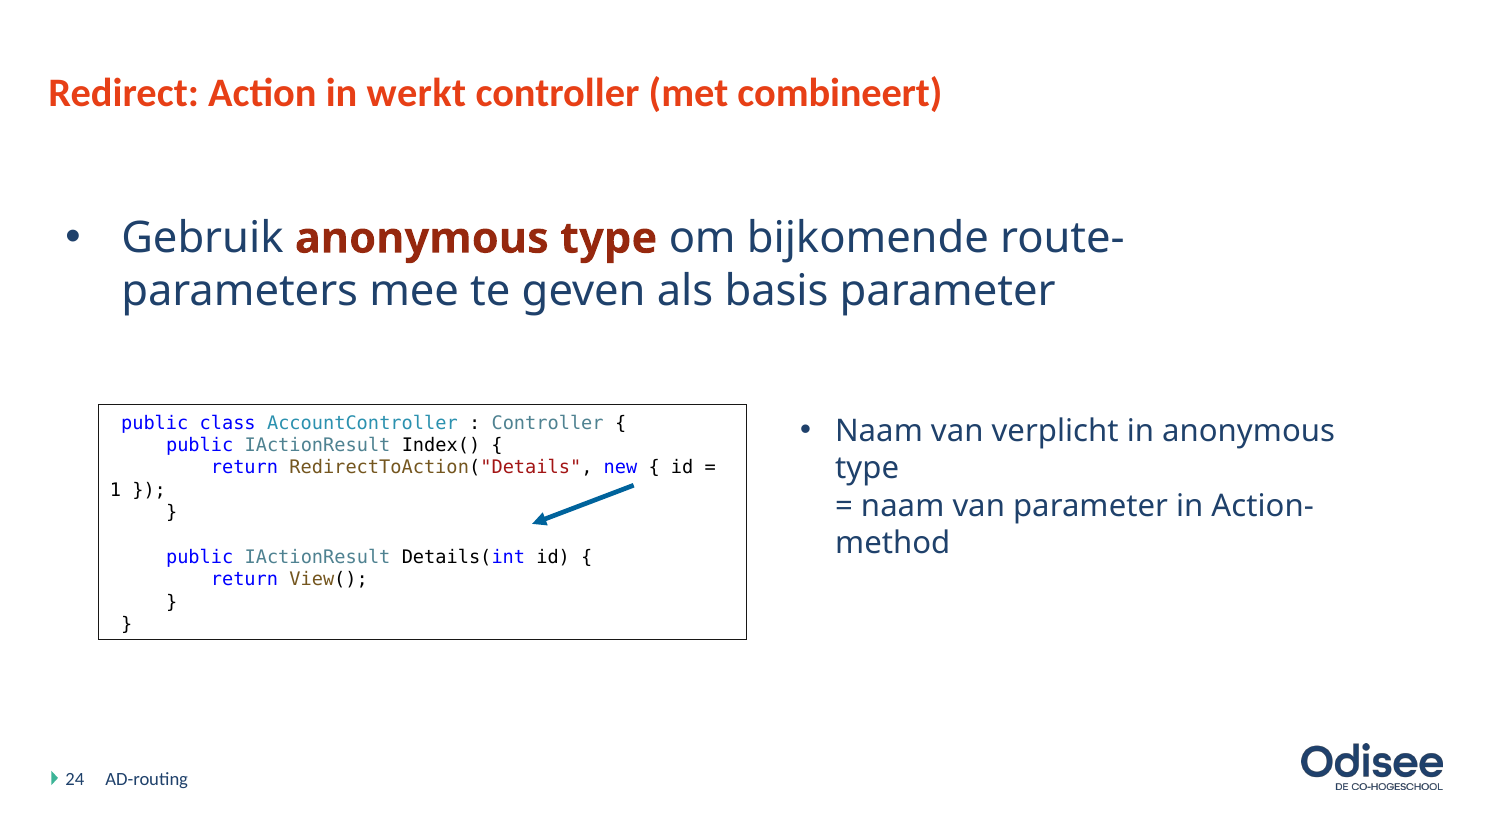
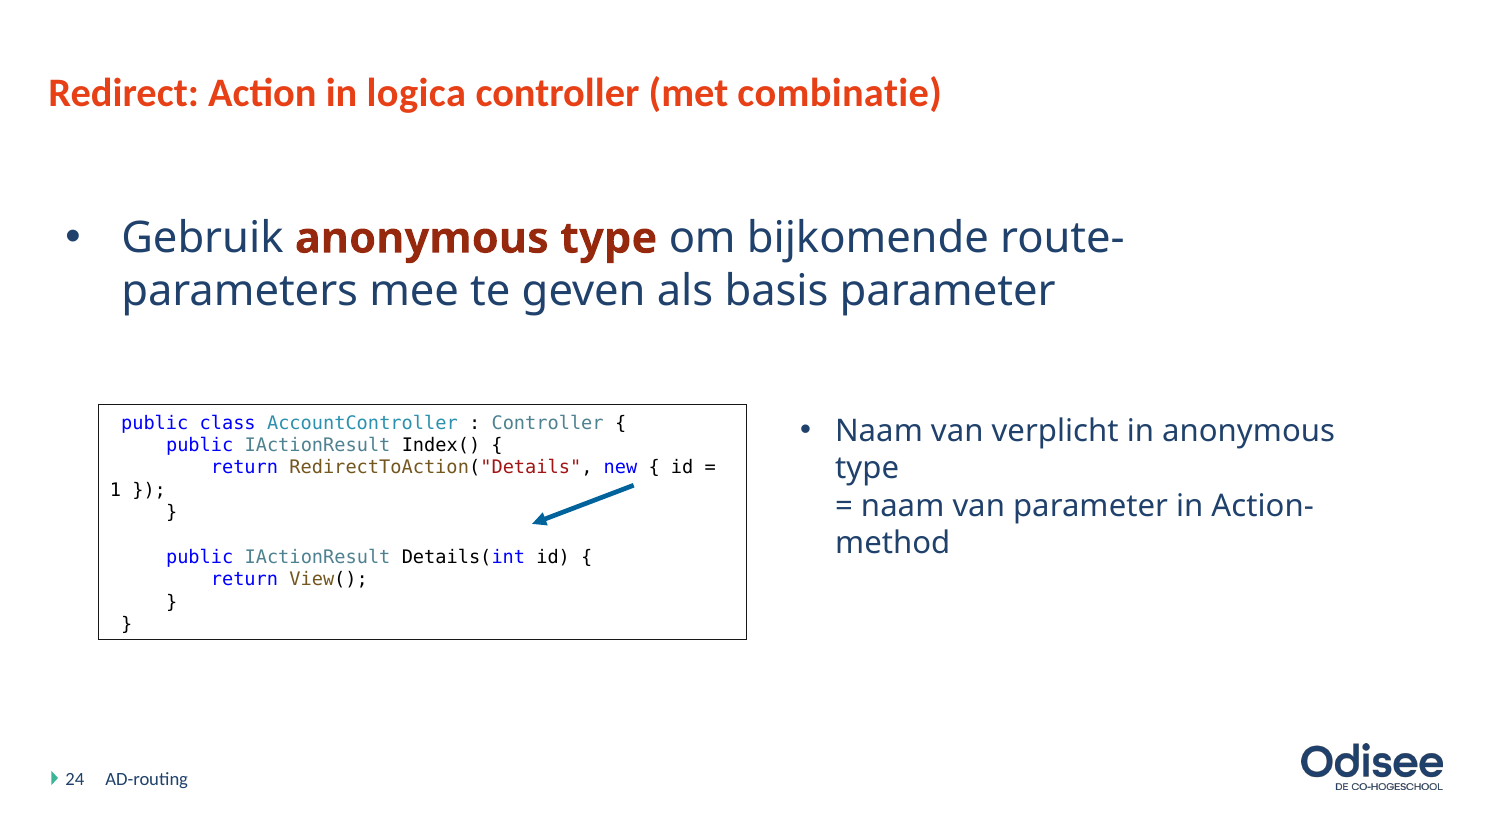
werkt: werkt -> logica (416, 93)
combineert: combineert -> combinatie (840, 93)
